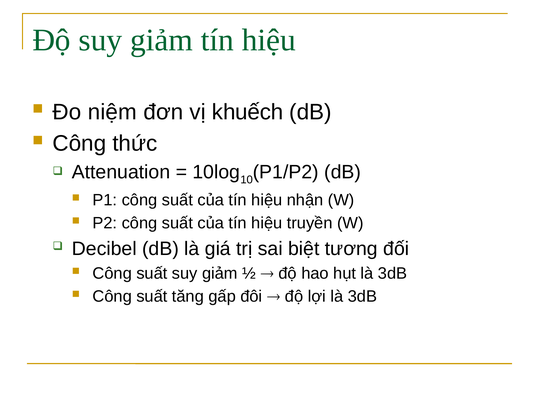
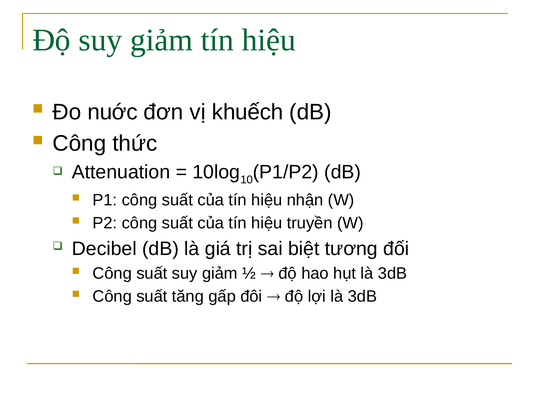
niệm: niệm -> nuớc (113, 112)
